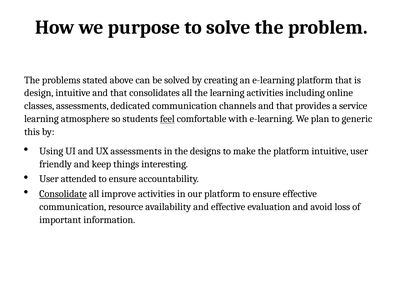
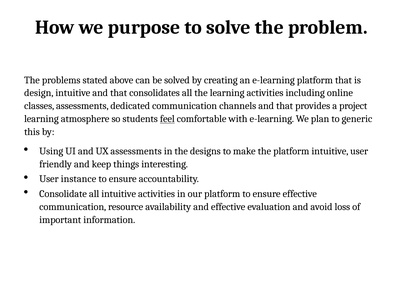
service: service -> project (353, 106)
attended: attended -> instance (79, 179)
Consolidate underline: present -> none (63, 194)
all improve: improve -> intuitive (119, 194)
